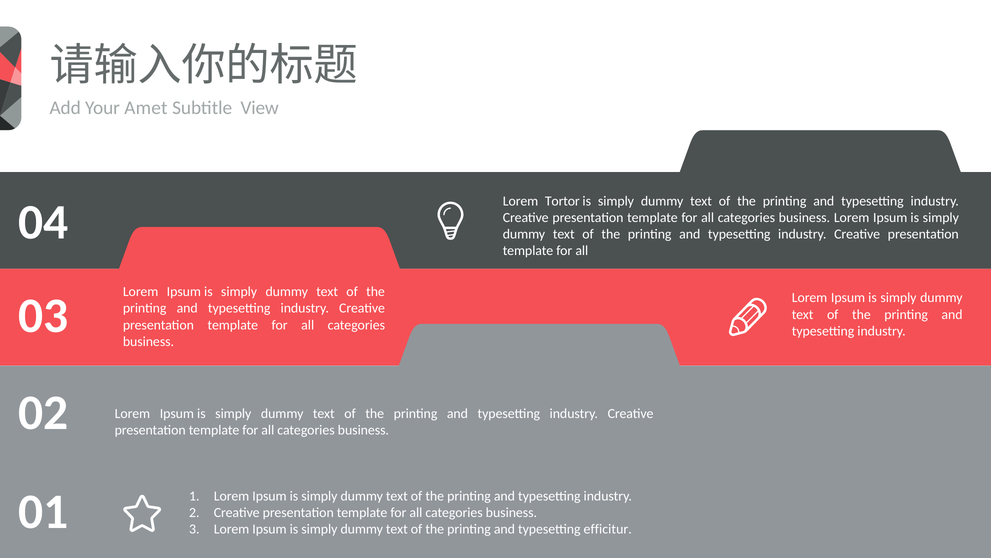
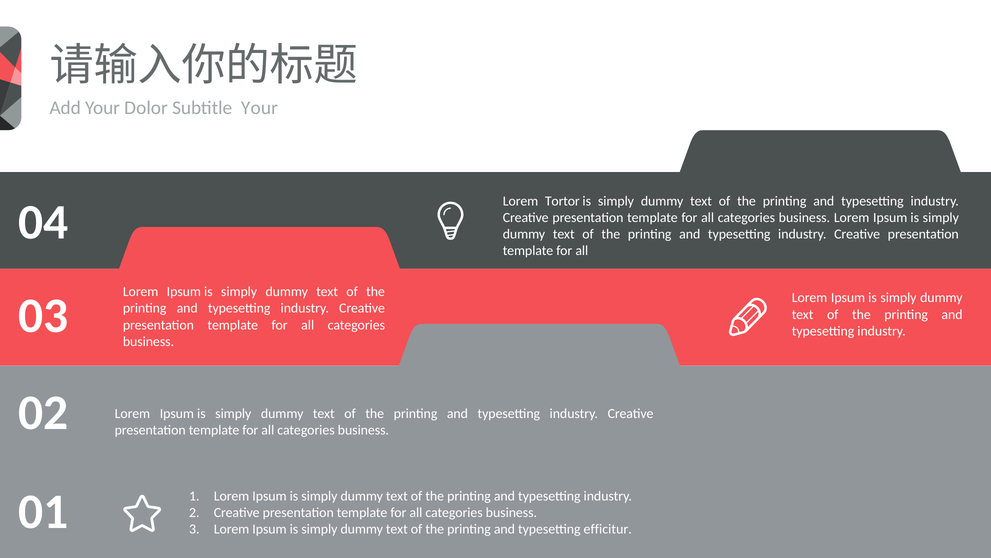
Amet: Amet -> Dolor (146, 108)
Subtitle View: View -> Your (259, 108)
